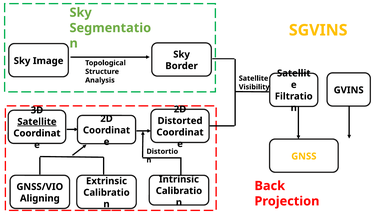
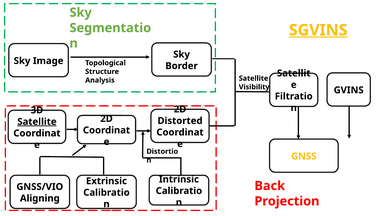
SGVINS underline: none -> present (318, 30)
